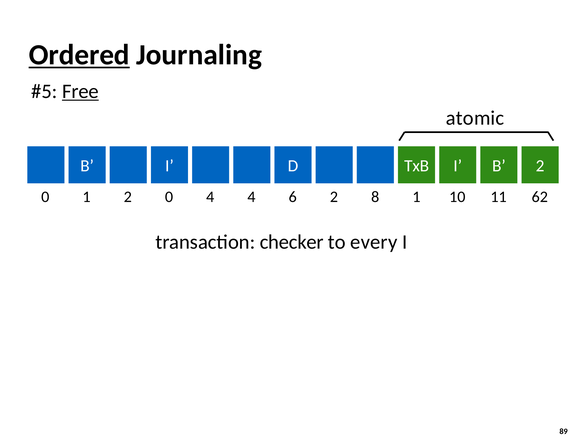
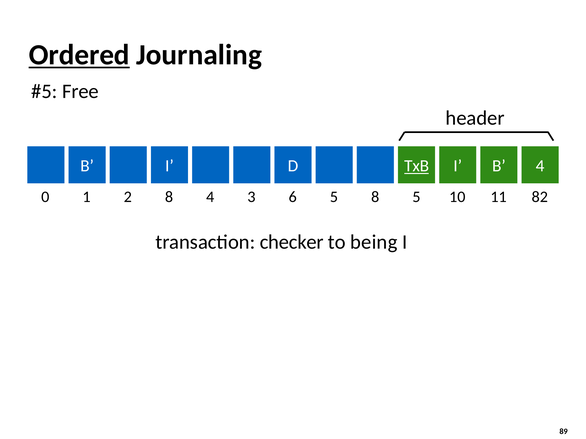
Free underline: present -> none (80, 91)
atomic: atomic -> header (475, 118)
TxB underline: none -> present (417, 166)
B 2: 2 -> 4 (540, 166)
2 0: 0 -> 8 (169, 197)
4: 4 -> 3 (251, 197)
4 2: 2 -> 5 (334, 197)
8 1: 1 -> 5 (416, 197)
62: 62 -> 82 (540, 197)
every: every -> being (374, 242)
